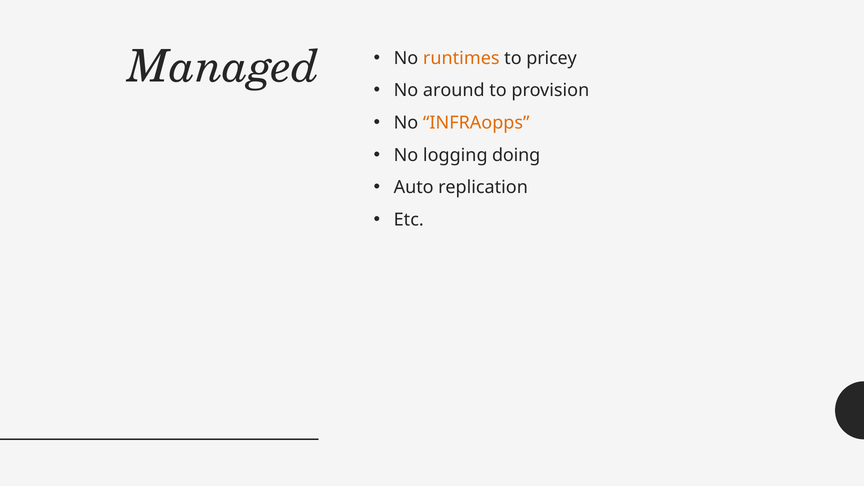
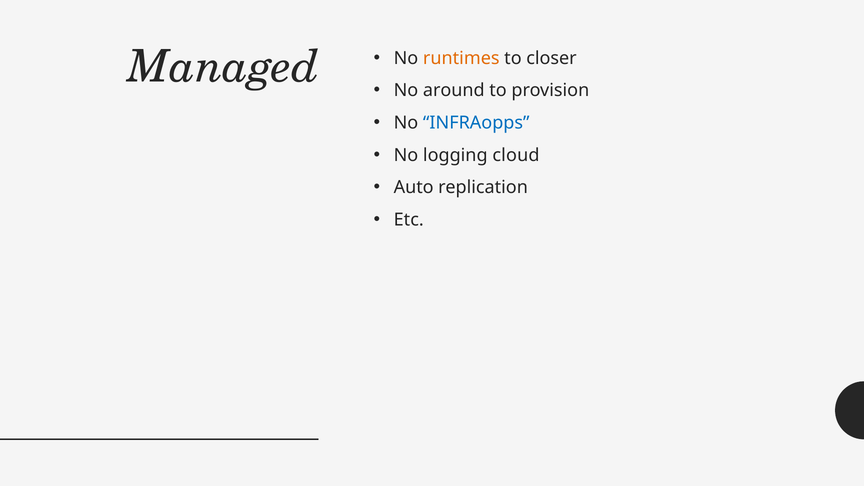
pricey: pricey -> closer (552, 58)
INFRAopps colour: orange -> blue (476, 123)
doing: doing -> cloud (516, 155)
